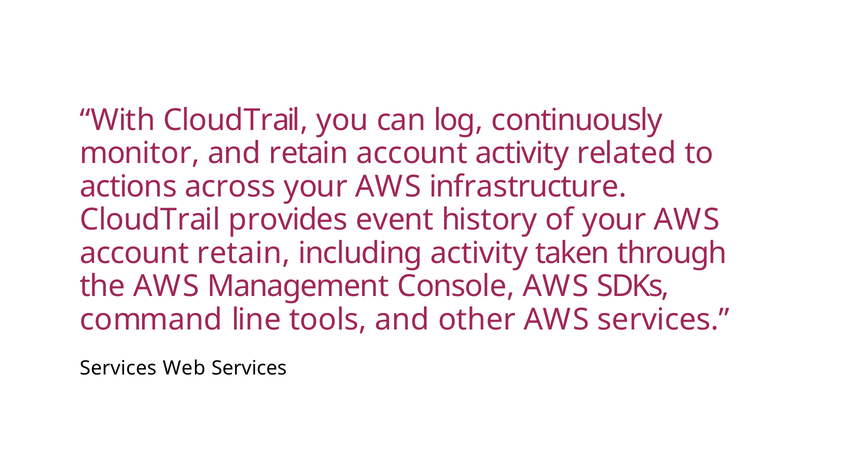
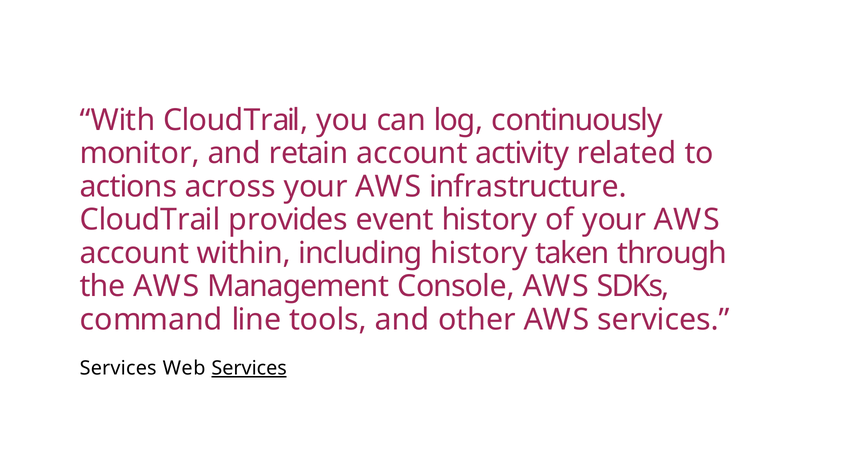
account retain: retain -> within (244, 253)
including activity: activity -> history (479, 253)
Services underline: none -> present (249, 369)
